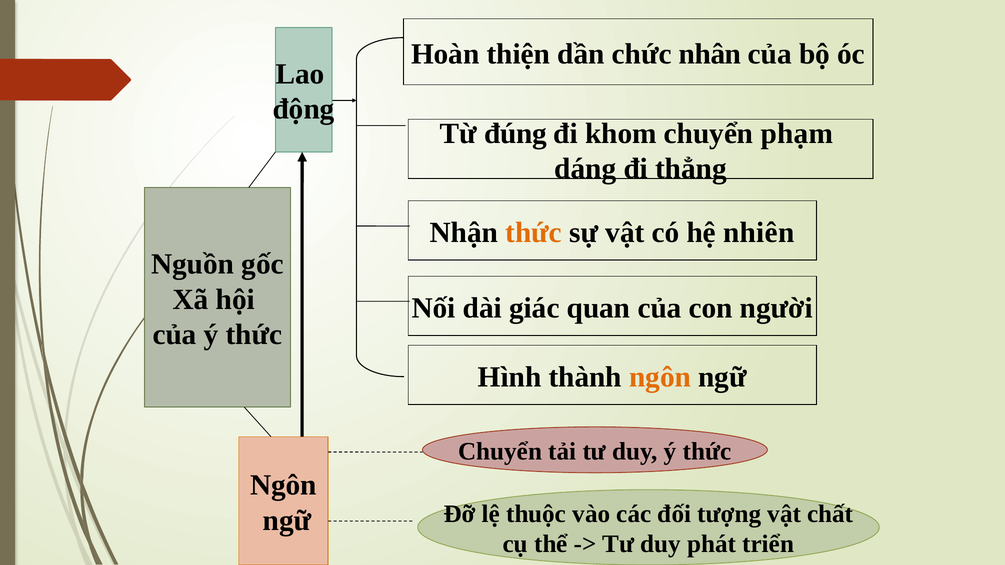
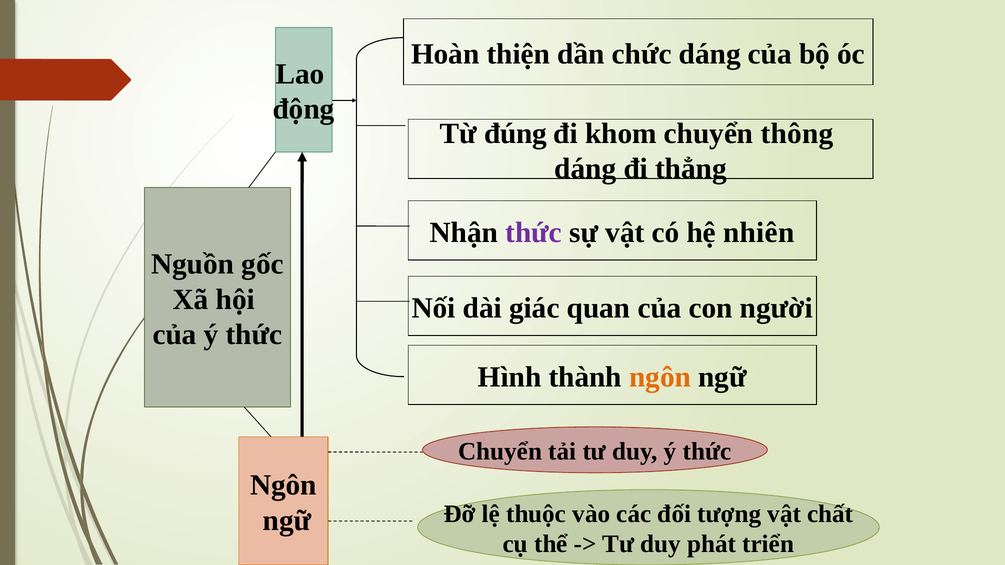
chức nhân: nhân -> dáng (710, 54)
phạm: phạm -> thông (797, 133)
thức colour: orange -> purple (534, 233)
